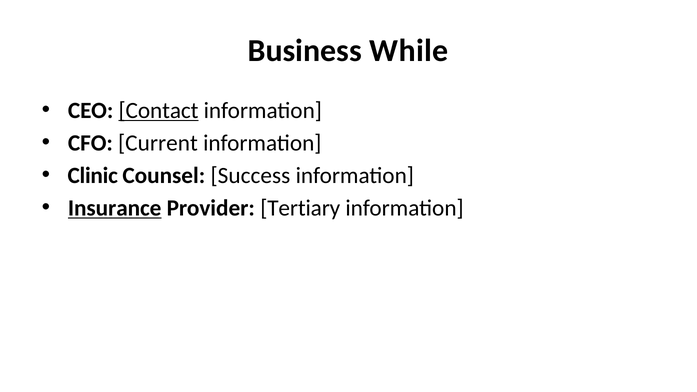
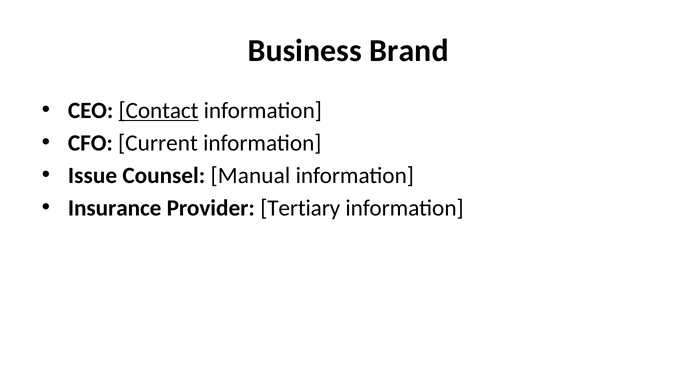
While: While -> Brand (409, 51)
Clinic: Clinic -> Issue (93, 176)
Success: Success -> Manual (250, 176)
Insurance underline: present -> none (115, 208)
